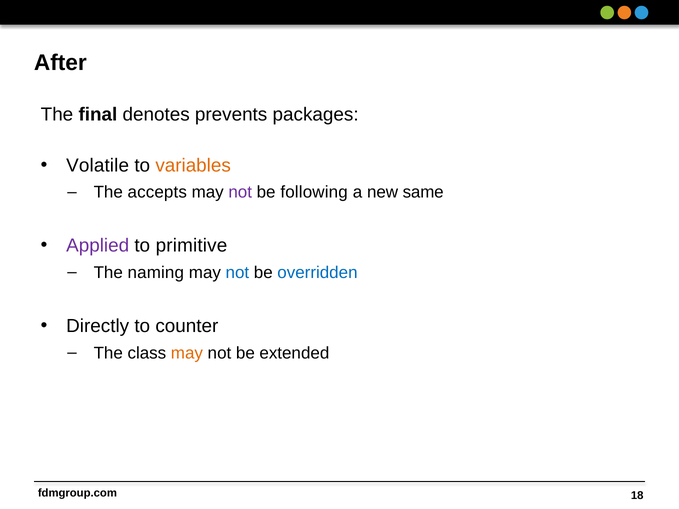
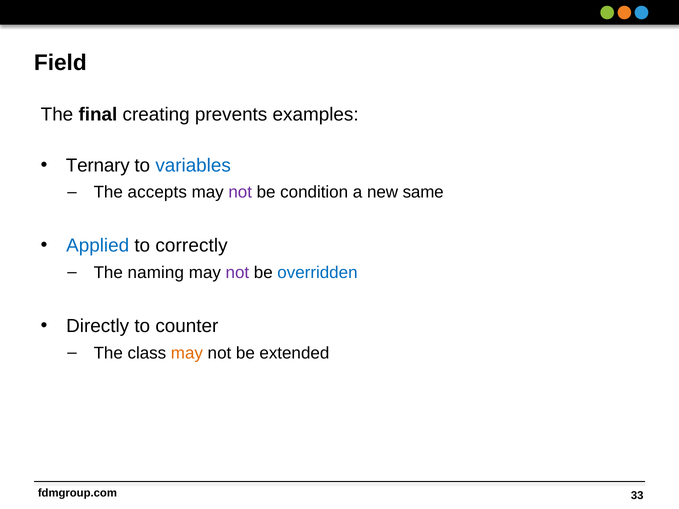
After: After -> Field (60, 63)
denotes: denotes -> creating (156, 114)
packages: packages -> examples (316, 114)
Volatile: Volatile -> Ternary (98, 165)
variables colour: orange -> blue (193, 165)
following: following -> condition (314, 192)
Applied colour: purple -> blue (98, 246)
primitive: primitive -> correctly (192, 246)
not colour: blue -> purple (237, 273)
18: 18 -> 33 (637, 496)
